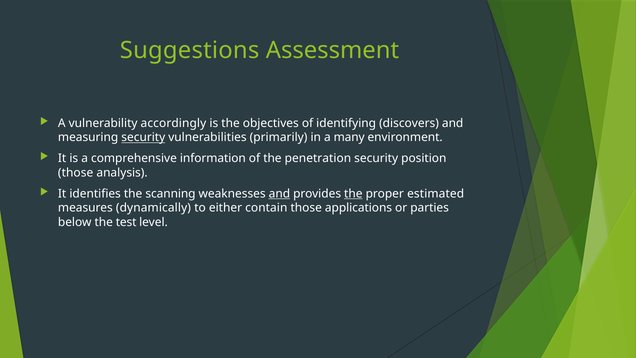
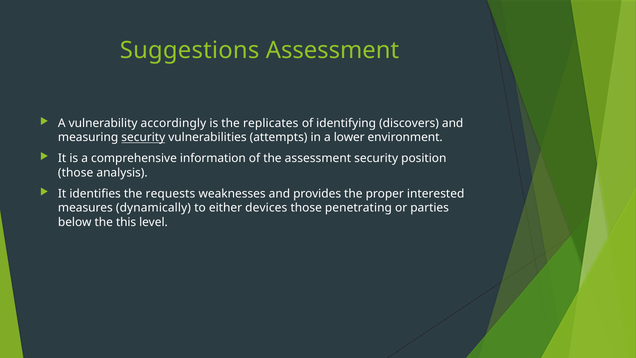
objectives: objectives -> replicates (271, 123)
primarily: primarily -> attempts (279, 137)
many: many -> lower (349, 137)
the penetration: penetration -> assessment (318, 158)
scanning: scanning -> requests (170, 194)
and underline: present -> none (279, 194)
the underline: present -> none (353, 194)
estimated: estimated -> interested (436, 194)
contain: contain -> devices (266, 208)
applications: applications -> penetrating (358, 208)
test: test -> this (126, 222)
